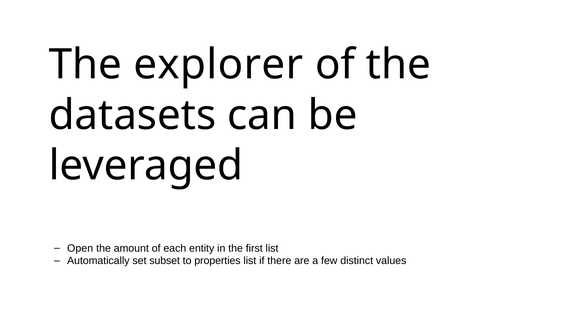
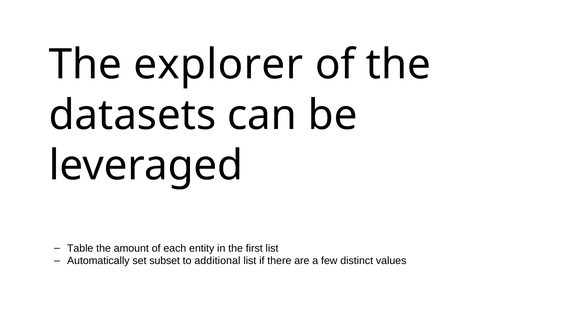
Open: Open -> Table (80, 248)
properties: properties -> additional (217, 260)
